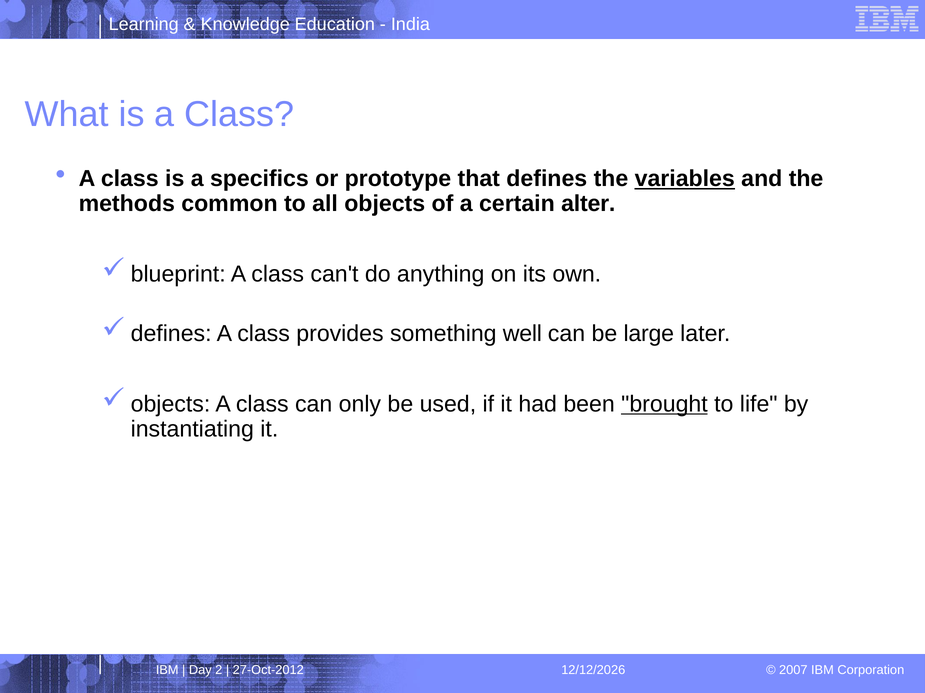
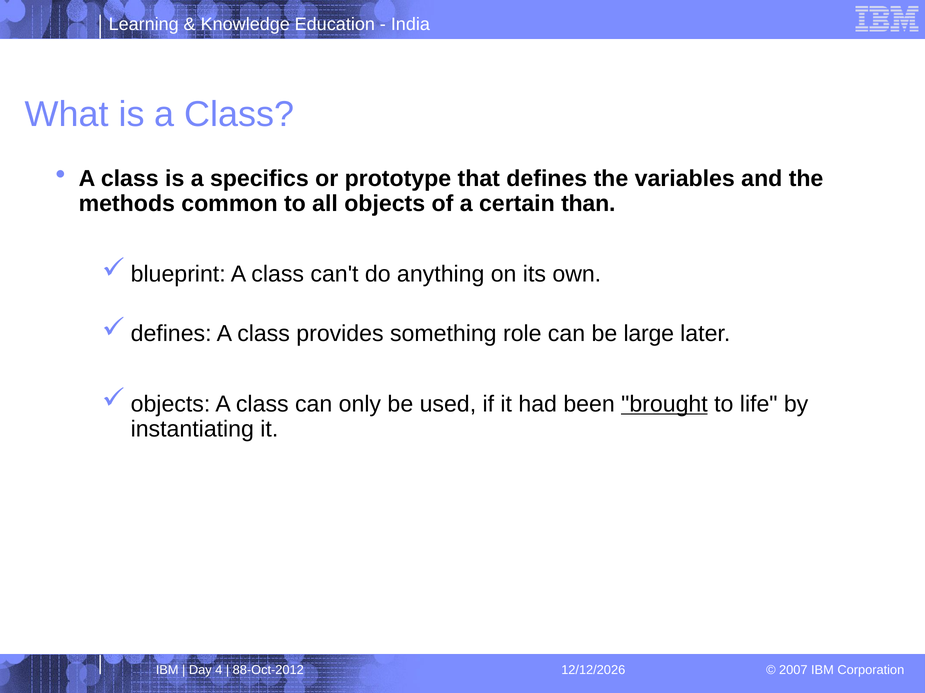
variables underline: present -> none (685, 179)
alter: alter -> than (588, 204)
well: well -> role (522, 334)
2: 2 -> 4 (219, 671)
27-Oct-2012: 27-Oct-2012 -> 88-Oct-2012 (268, 671)
